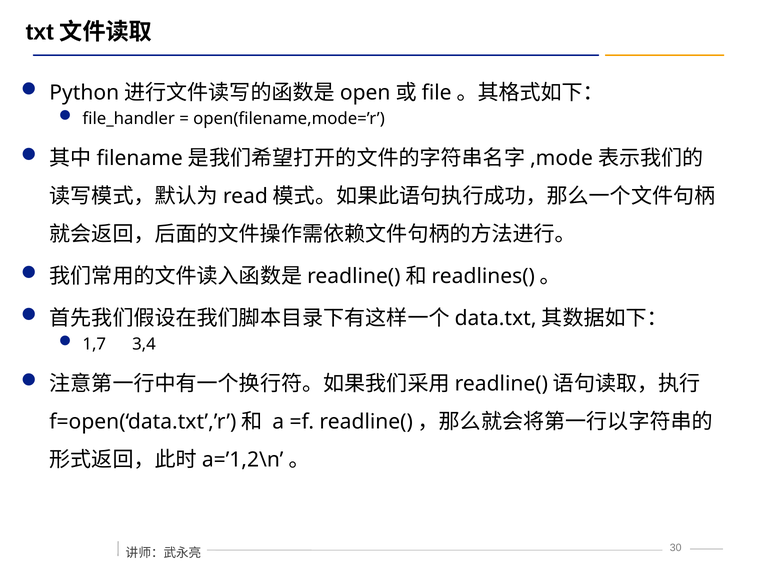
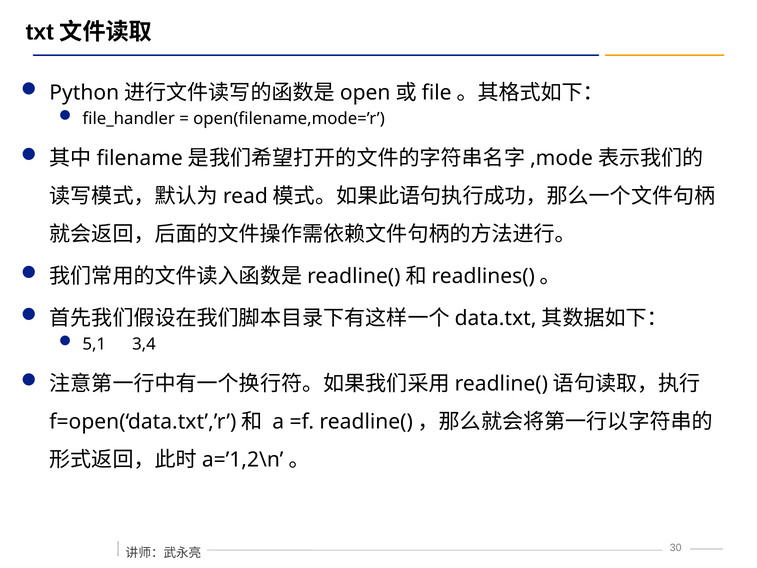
1,7: 1,7 -> 5,1 (94, 344)
